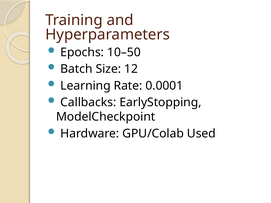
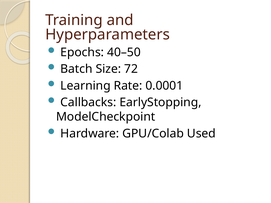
10–50: 10–50 -> 40–50 (124, 52)
12: 12 -> 72 (131, 69)
